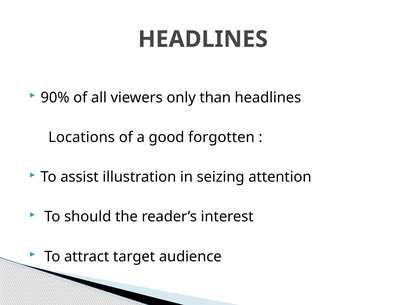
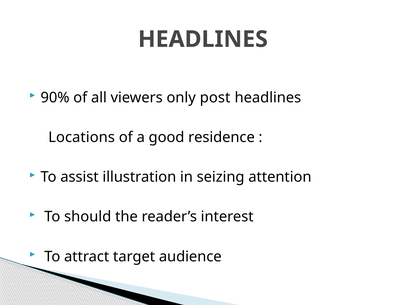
than: than -> post (215, 97)
forgotten: forgotten -> residence (221, 137)
